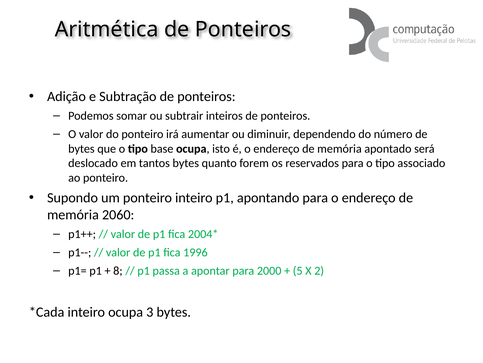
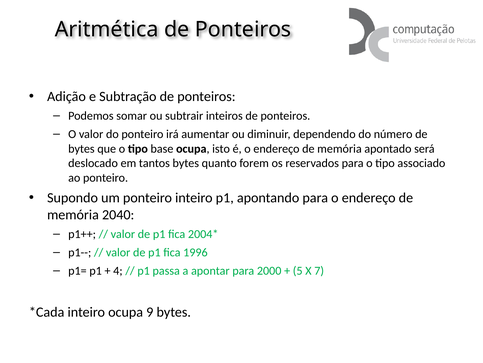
2060: 2060 -> 2040 (118, 214)
8: 8 -> 4 (118, 270)
2: 2 -> 7 (319, 270)
3: 3 -> 9 (150, 312)
